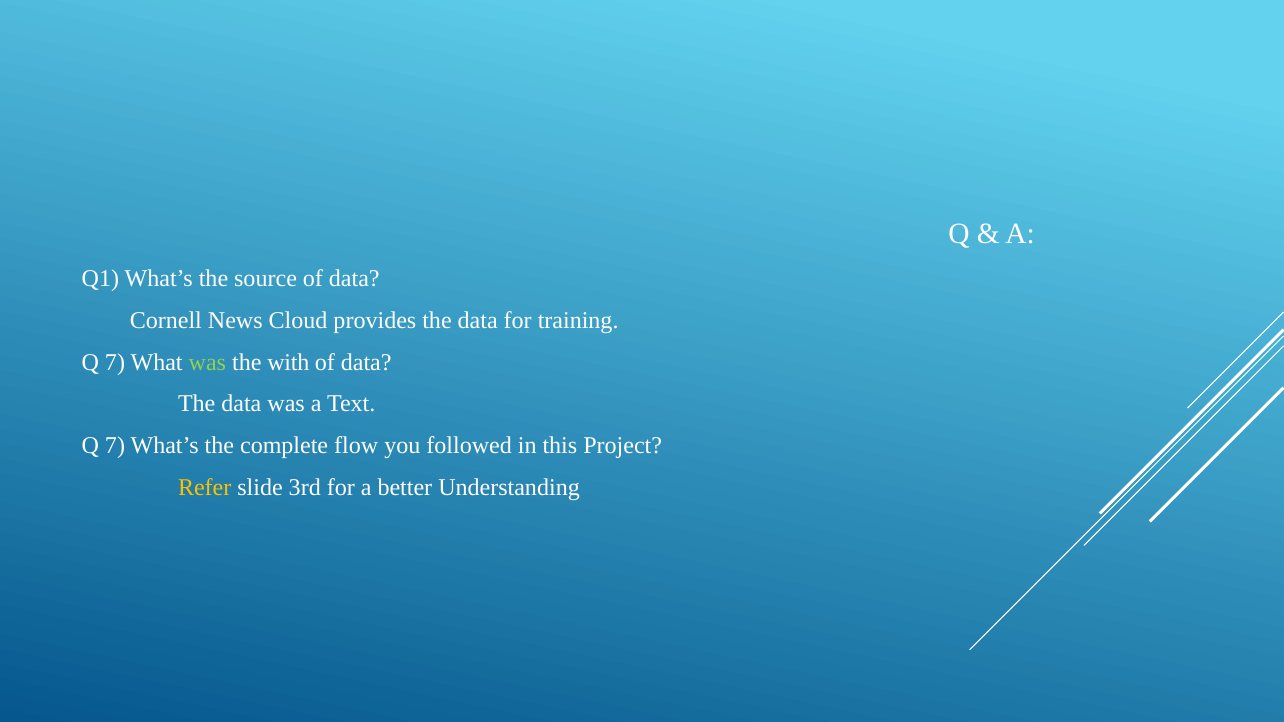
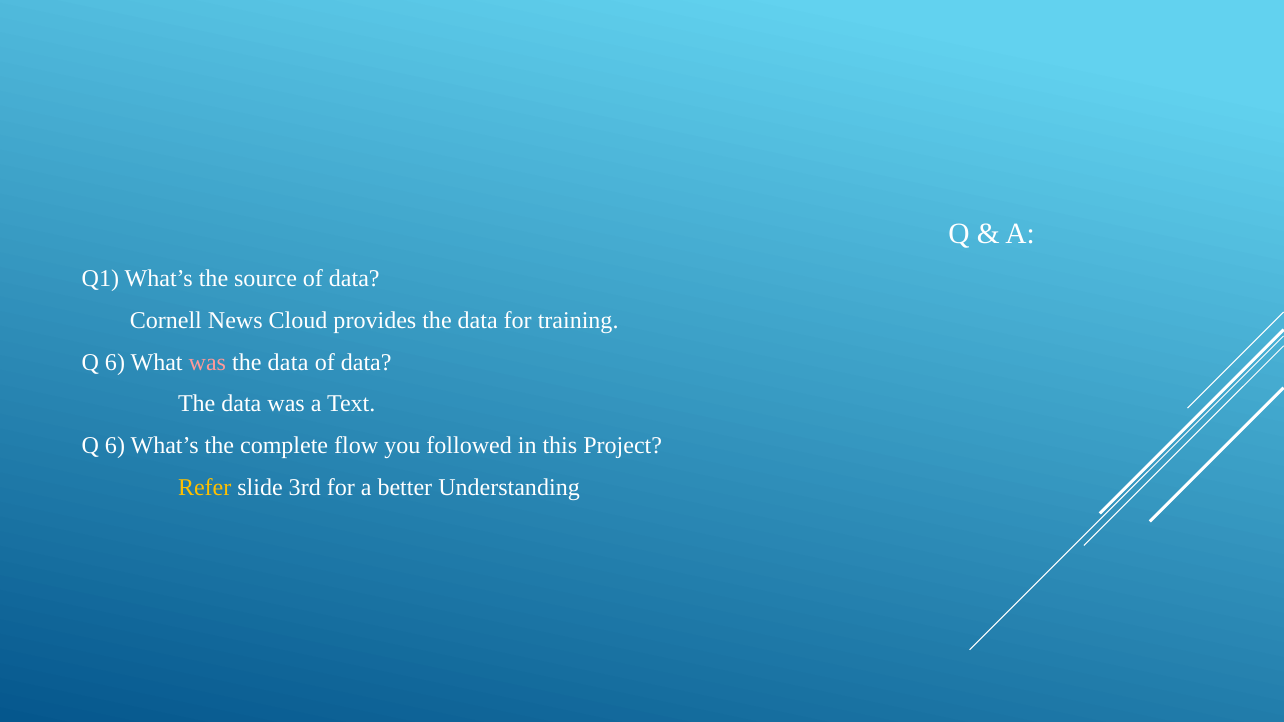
7: 7 -> 6 (115, 362)
was colour: light green -> pink (207, 362)
with: with -> data (288, 362)
7: 7 -> 6 (115, 446)
